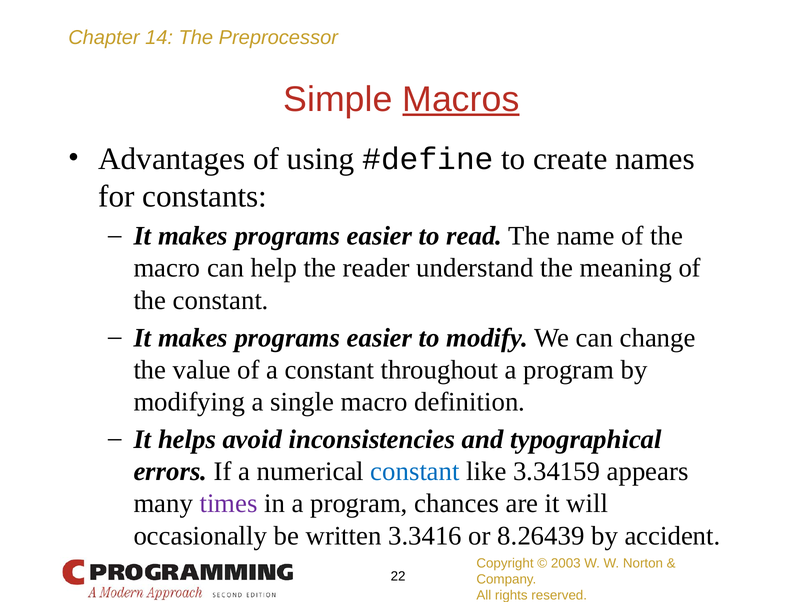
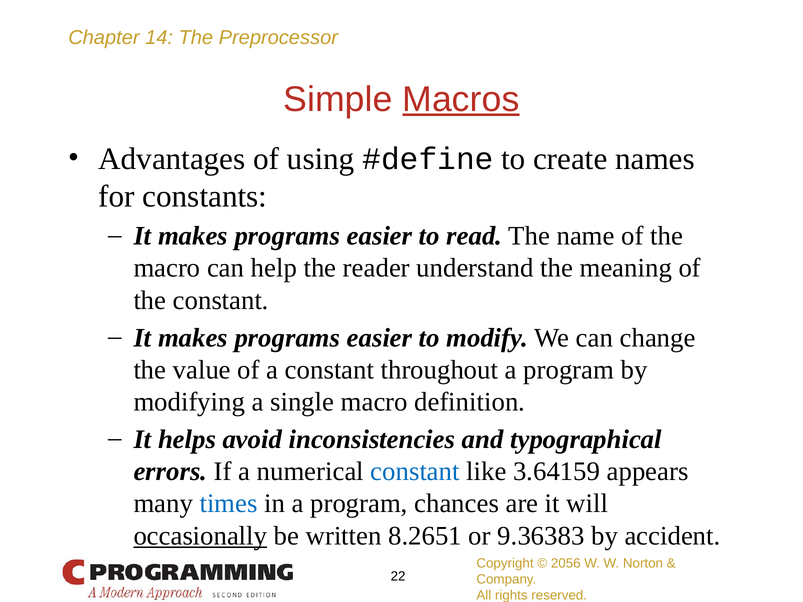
3.34159: 3.34159 -> 3.64159 (557, 472)
times colour: purple -> blue (229, 504)
occasionally underline: none -> present (200, 536)
3.3416: 3.3416 -> 8.2651 (425, 536)
8.26439: 8.26439 -> 9.36383 (541, 536)
2003: 2003 -> 2056 (566, 564)
